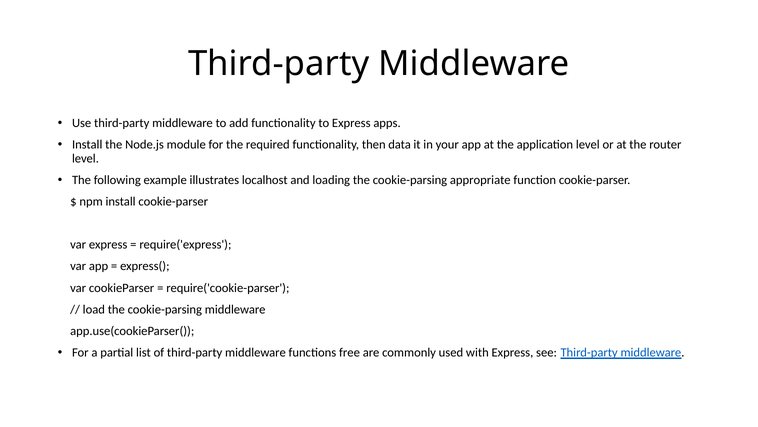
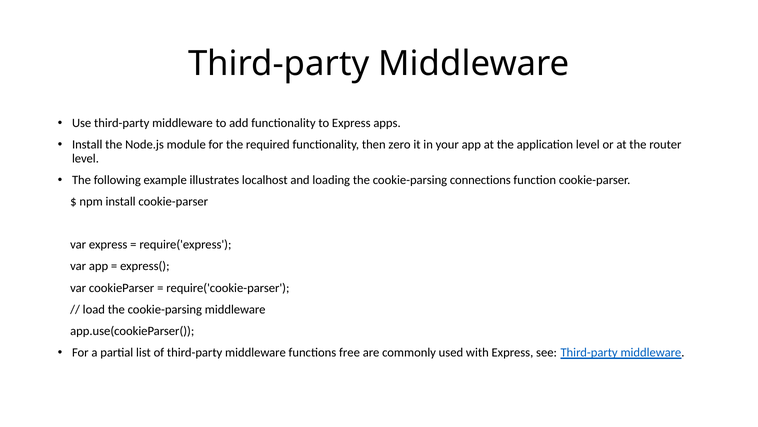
data: data -> zero (400, 145)
appropriate: appropriate -> connections (480, 180)
